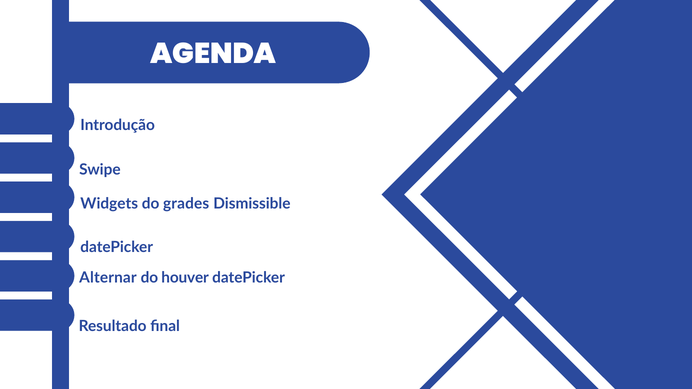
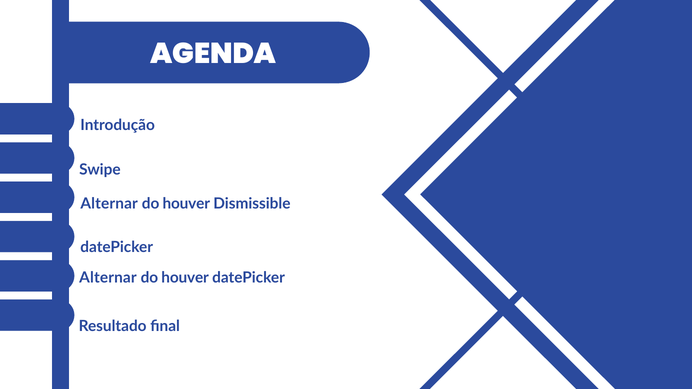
Widgets: Widgets -> Alternar (109, 204)
grades: grades -> houver (186, 204)
